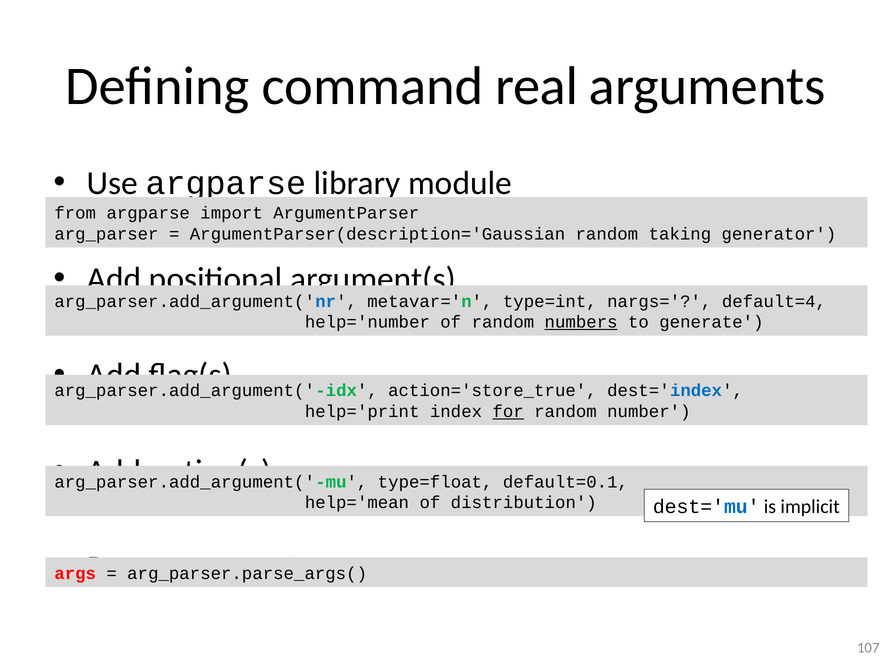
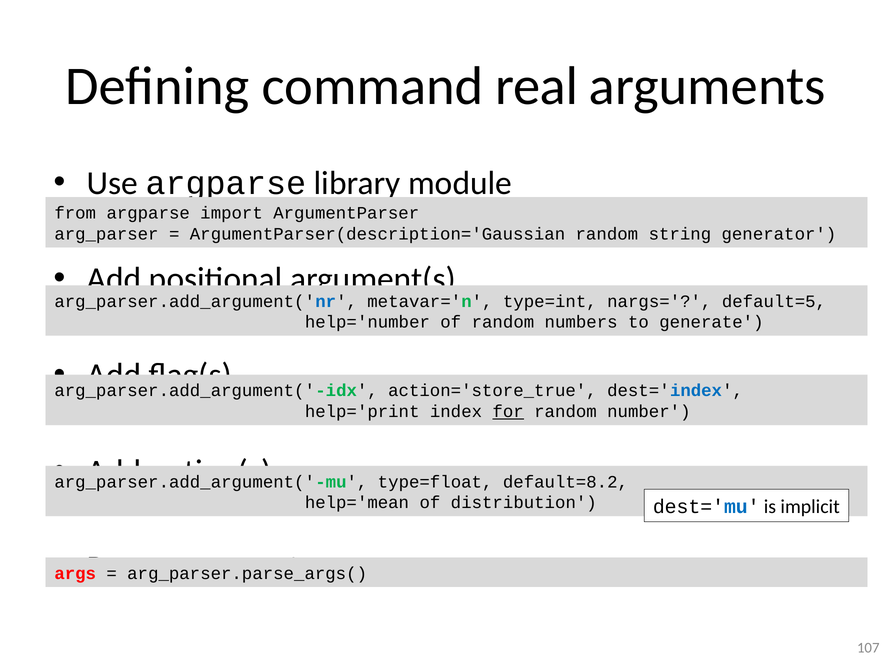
taking: taking -> string (680, 234)
default=4: default=4 -> default=5 (774, 301)
numbers underline: present -> none (581, 322)
default=0.1: default=0.1 -> default=8.2 (565, 482)
